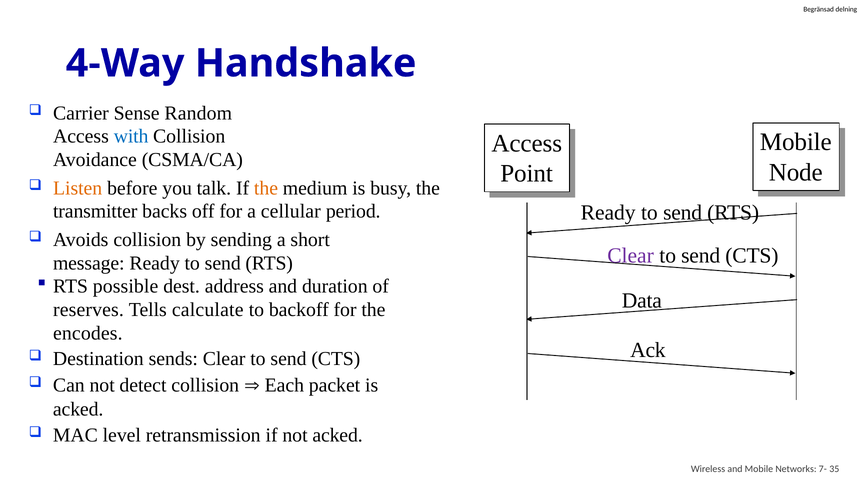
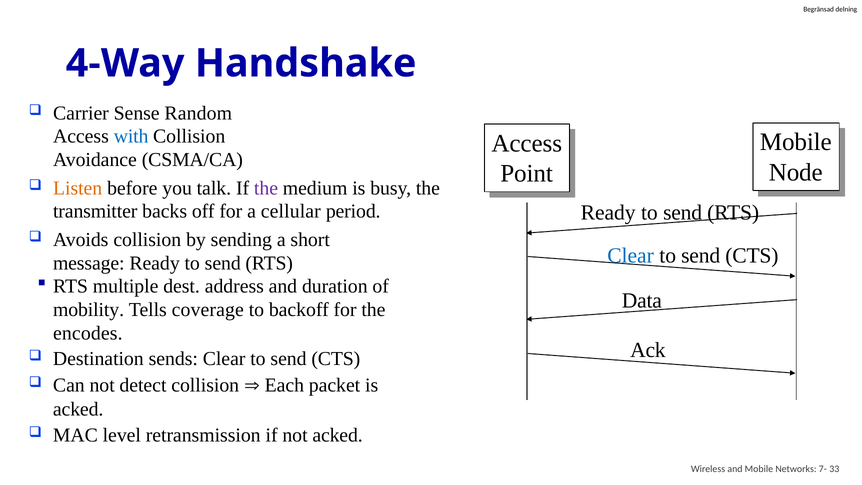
the colour: orange -> purple (266, 188)
Clear colour: purple -> blue (631, 255)
possible: possible -> multiple (126, 286)
reserves: reserves -> mobility (89, 310)
calculate: calculate -> coverage (208, 310)
35: 35 -> 33 (834, 469)
